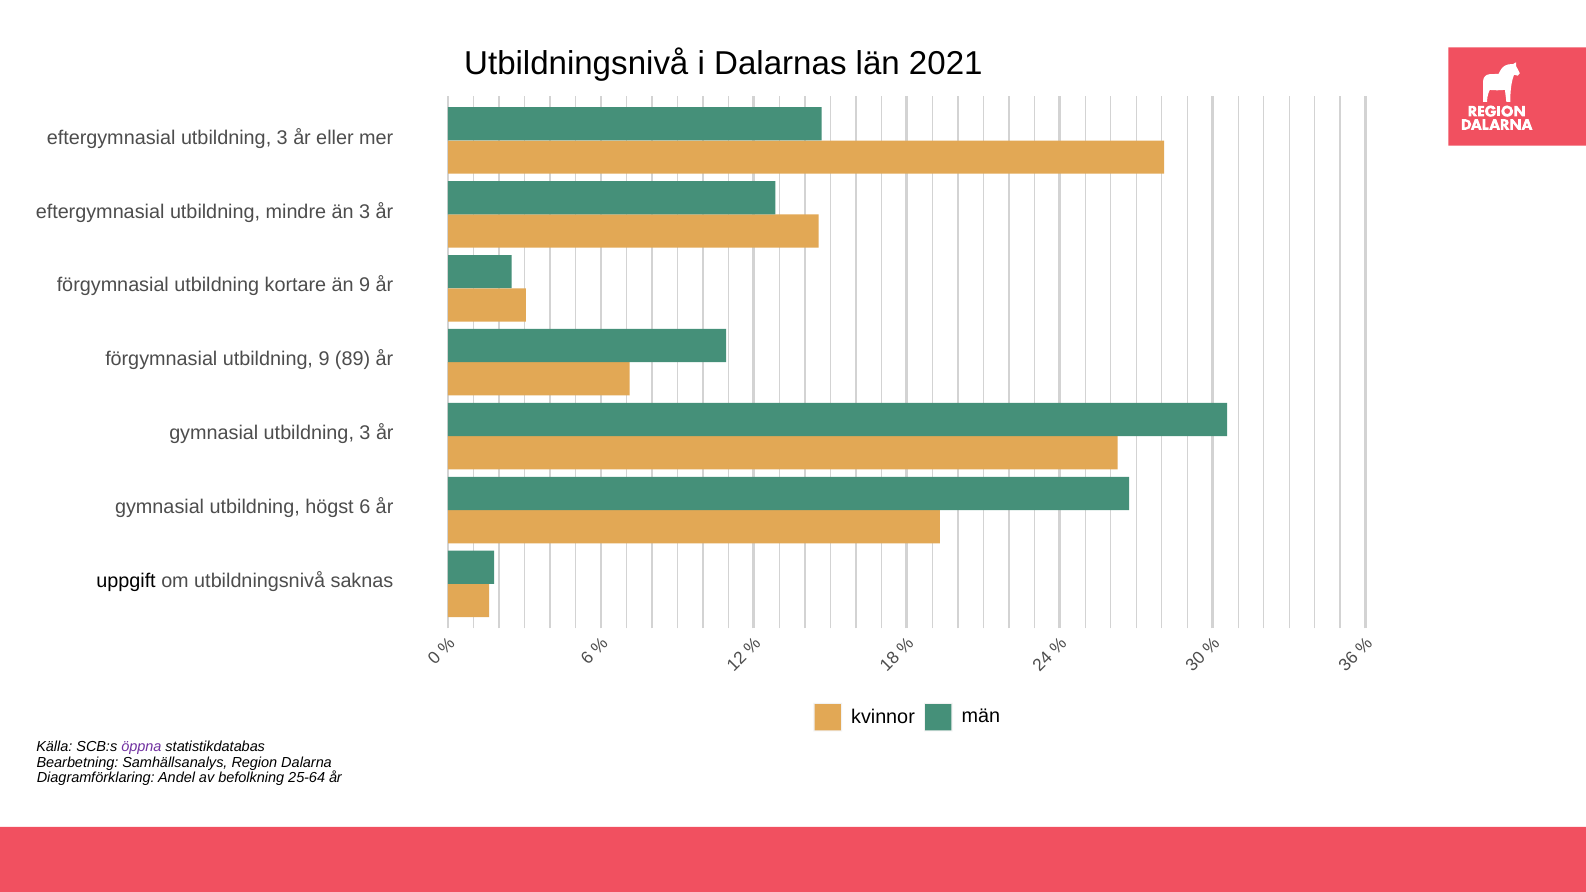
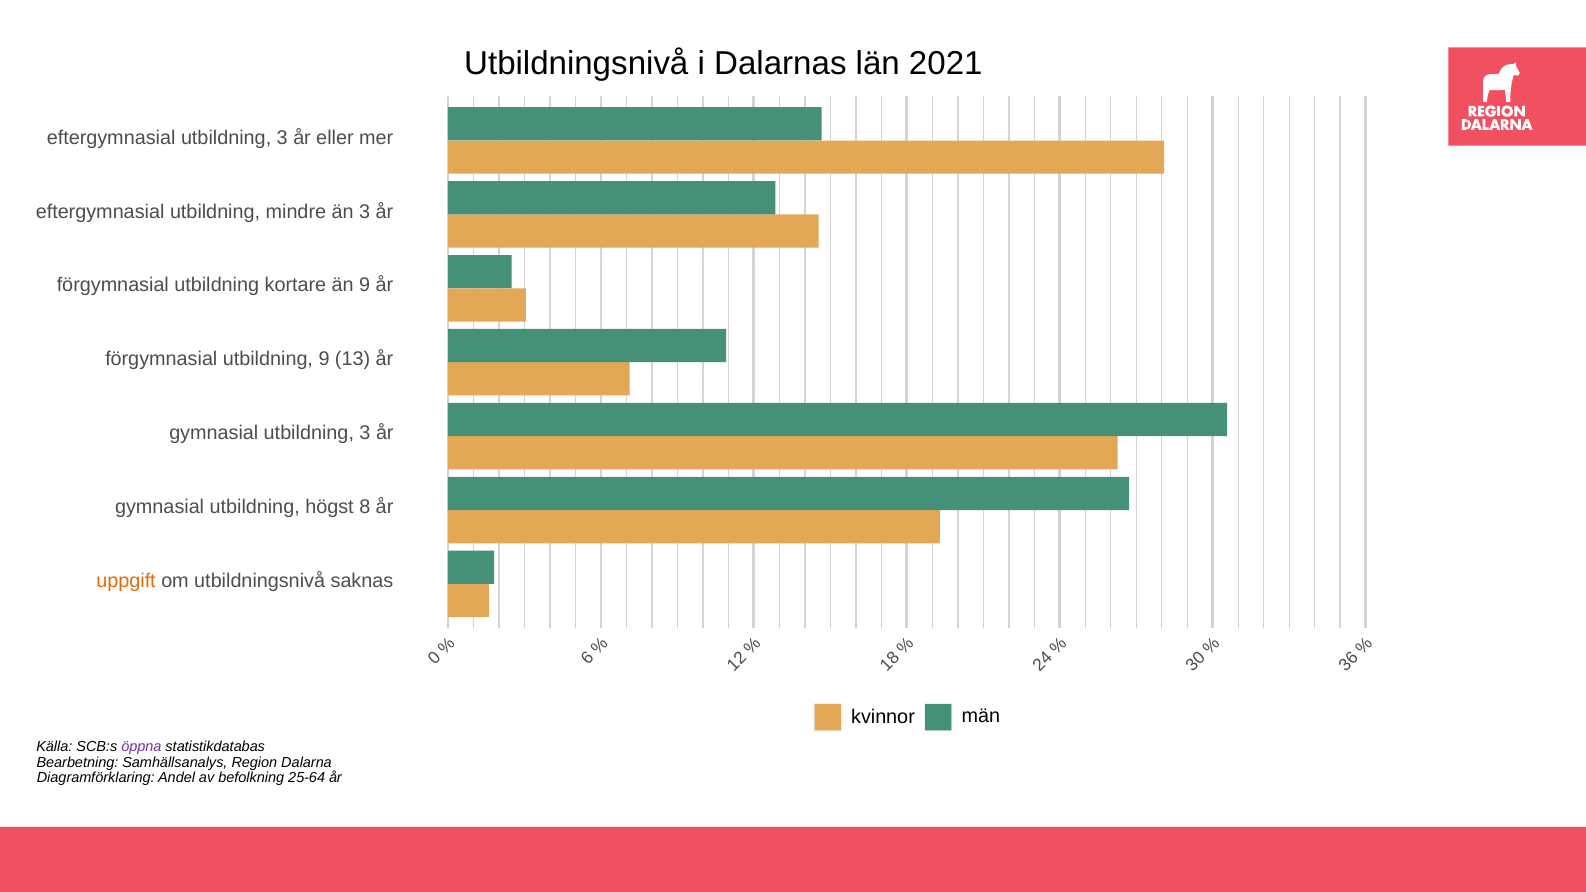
89: 89 -> 13 (353, 359)
högst 6: 6 -> 8 (365, 507)
uppgift colour: black -> orange (126, 581)
